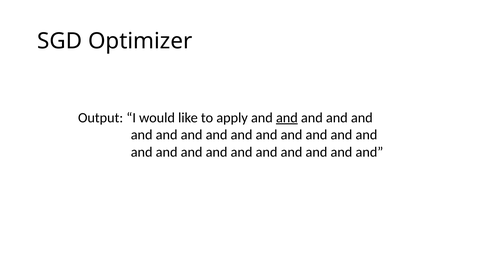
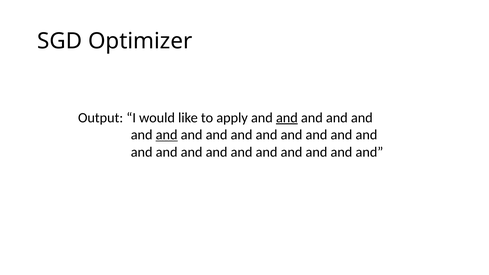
and underline: none -> present (167, 135)
